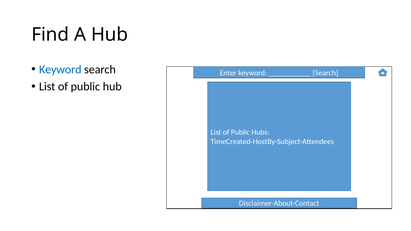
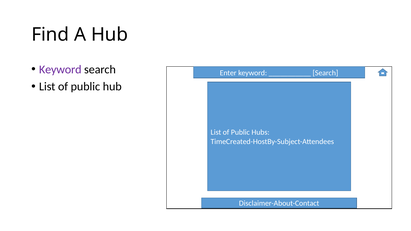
Keyword colour: blue -> purple (60, 69)
